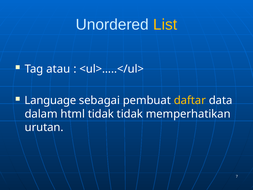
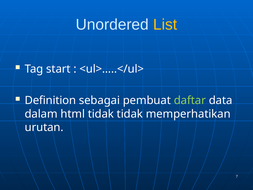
atau: atau -> start (58, 69)
Language: Language -> Definition (50, 100)
daftar colour: yellow -> light green (190, 100)
